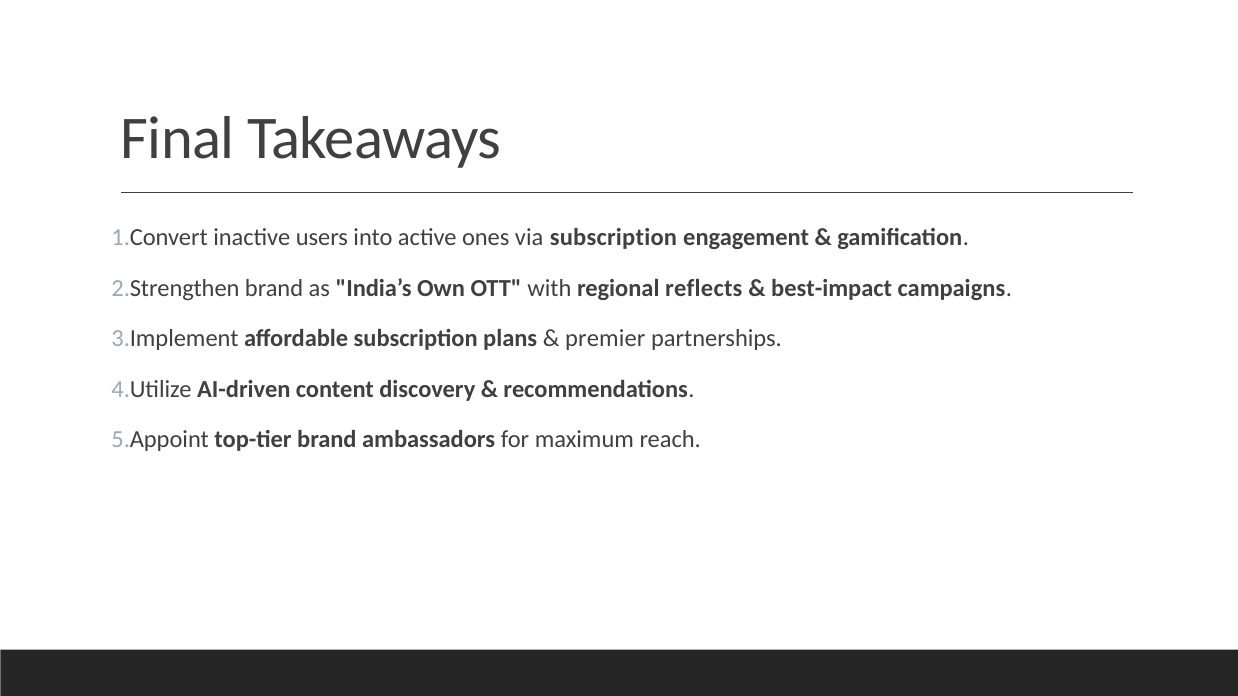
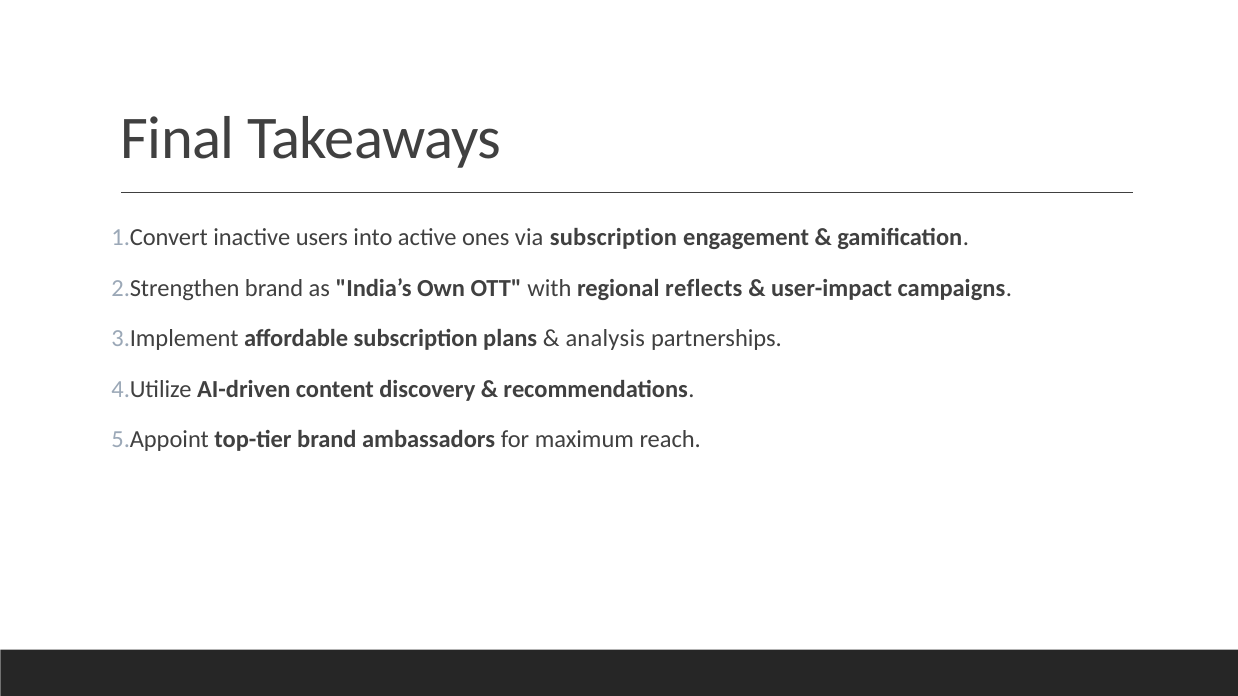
best-impact: best-impact -> user-impact (832, 288)
premier: premier -> analysis (605, 339)
